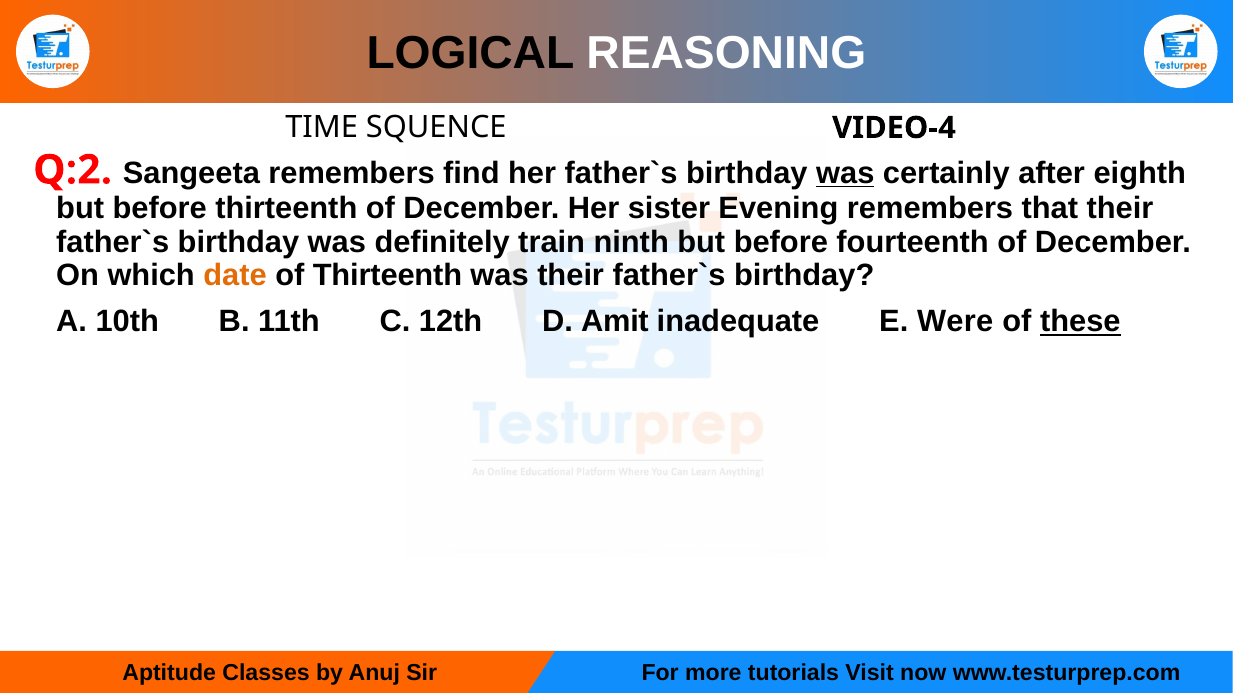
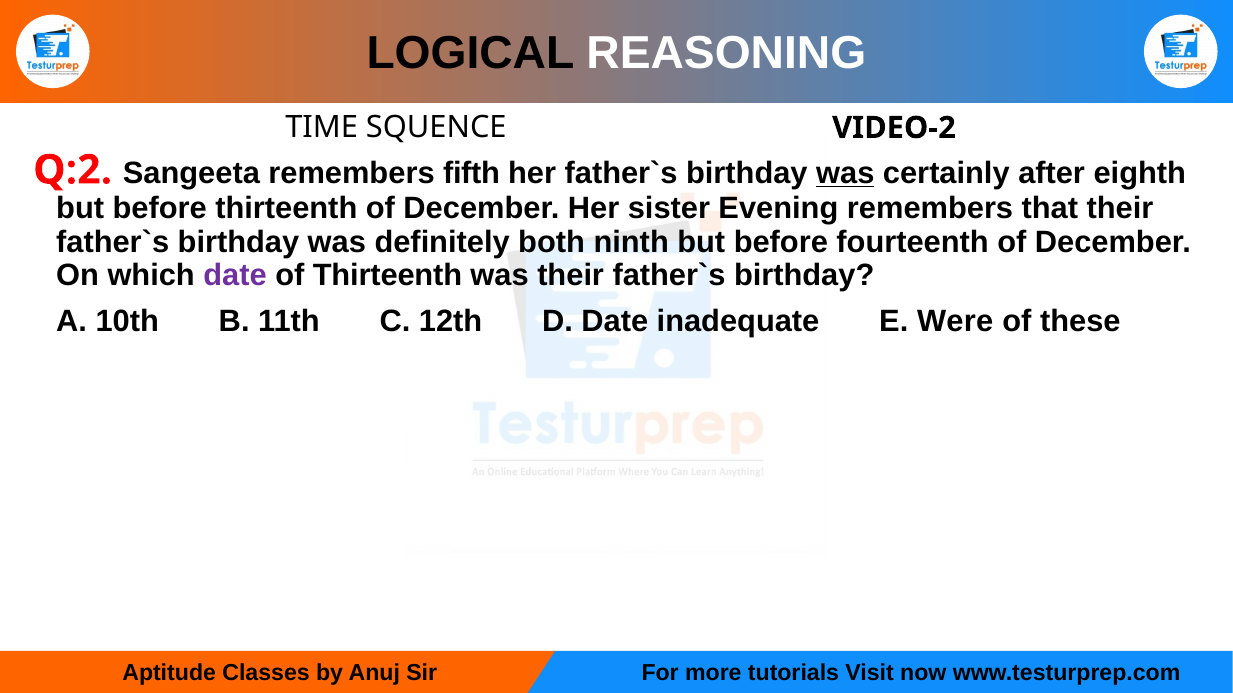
VIDEO-4: VIDEO-4 -> VIDEO-2 (894, 128)
find: find -> fifth (472, 173)
train: train -> both (552, 242)
date colour: orange -> purple (235, 276)
D Amit: Amit -> Date (615, 322)
these underline: present -> none (1080, 322)
